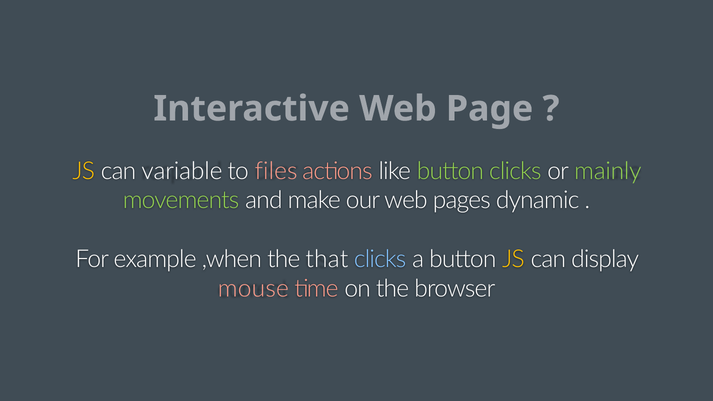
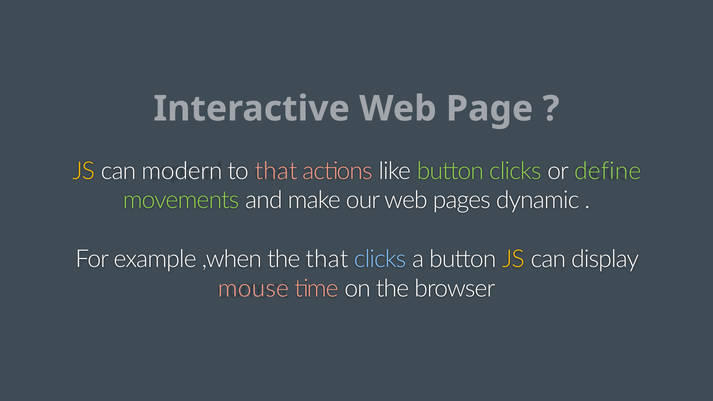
variable: variable -> modern (182, 171)
to files: files -> that (276, 171)
mainly: mainly -> define (608, 171)
